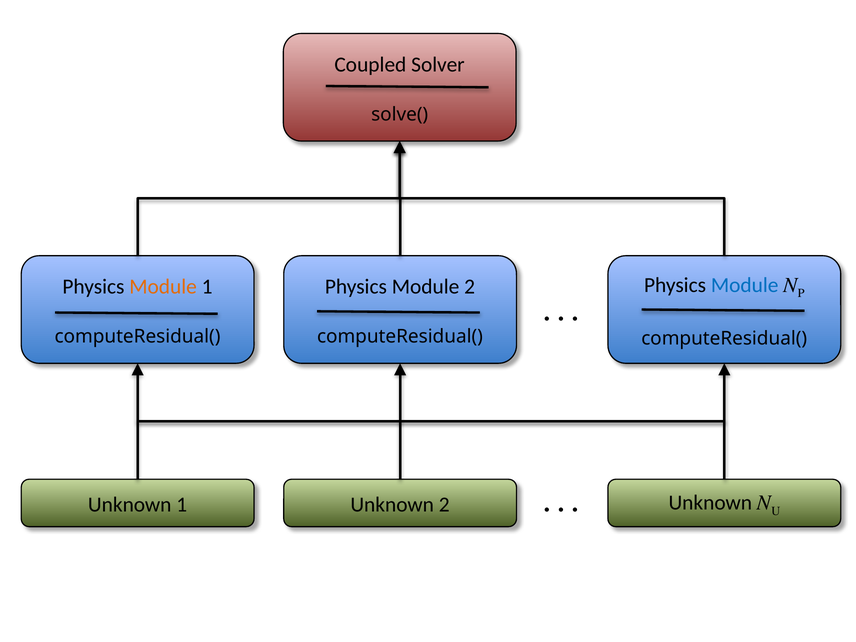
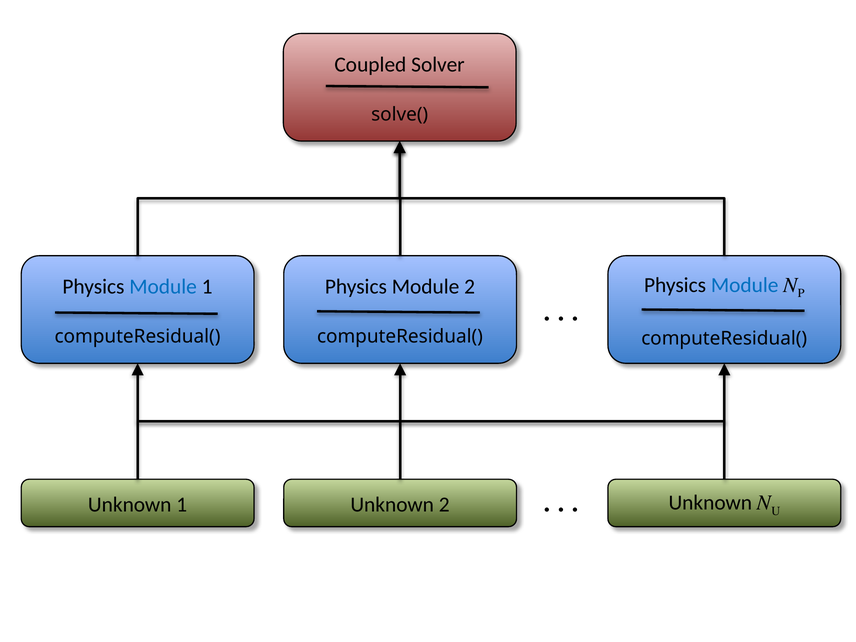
Module colour: orange -> blue (163, 287)
